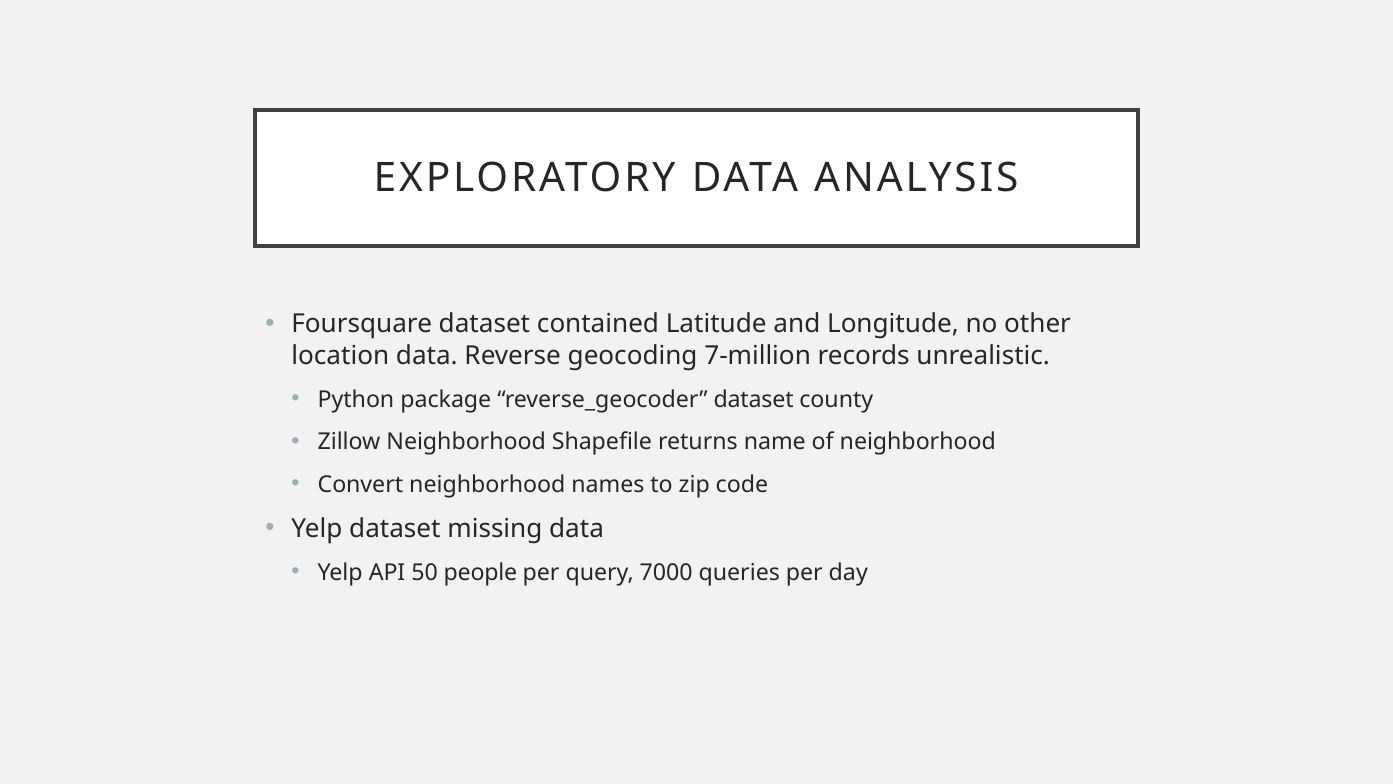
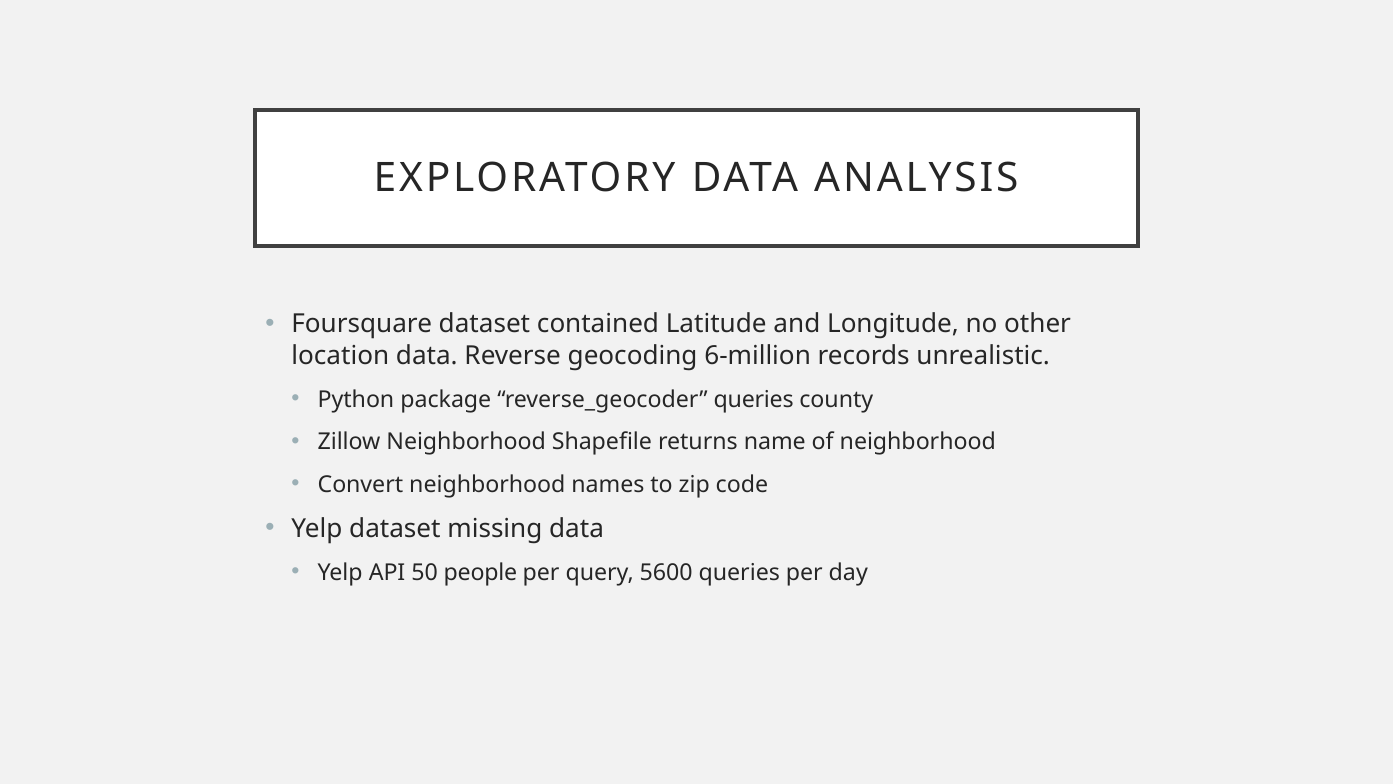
7-million: 7-million -> 6-million (758, 355)
reverse_geocoder dataset: dataset -> queries (754, 399)
7000: 7000 -> 5600 (666, 572)
